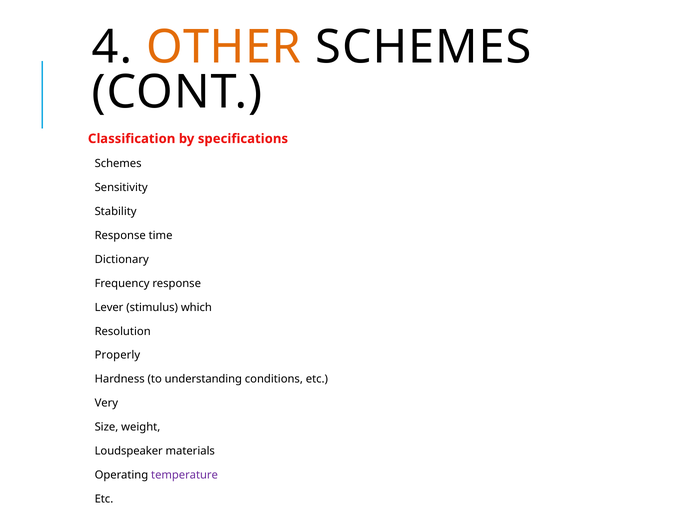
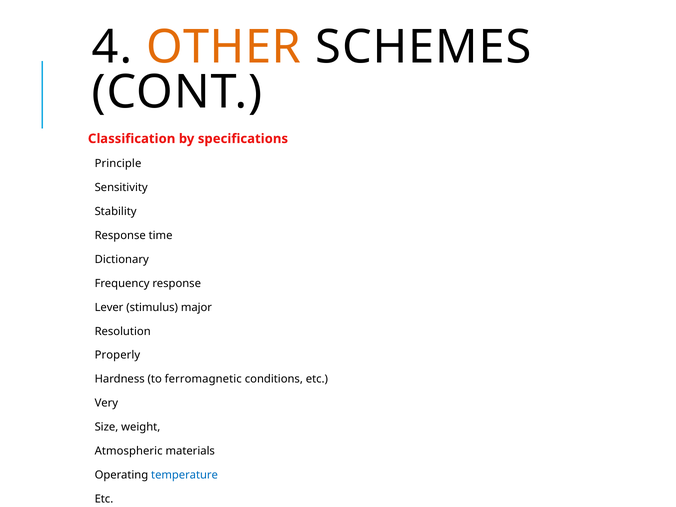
Schemes: Schemes -> Principle (118, 164)
which: which -> major (196, 307)
understanding: understanding -> ferromagnetic (203, 379)
Loudspeaker: Loudspeaker -> Atmospheric (129, 451)
temperature colour: purple -> blue (185, 475)
